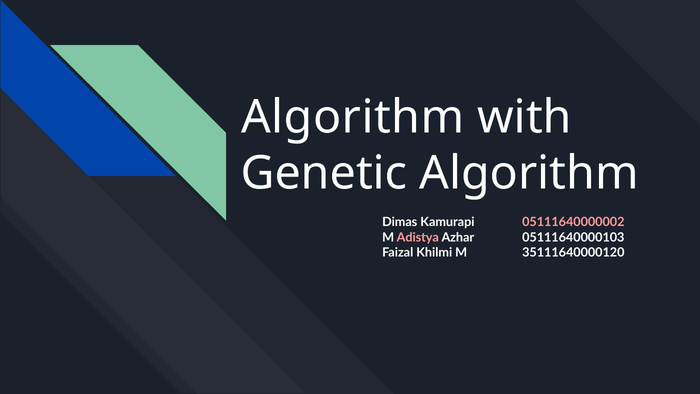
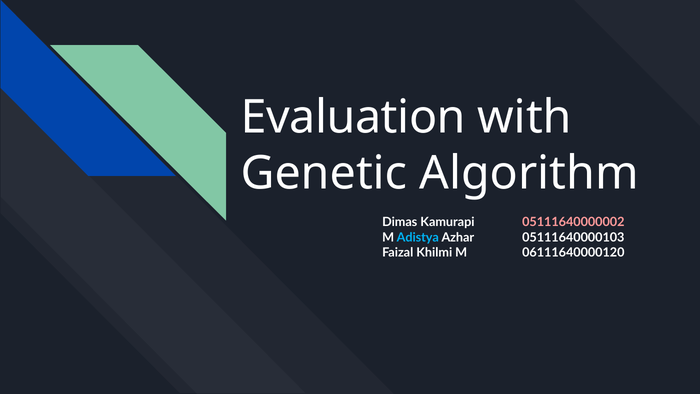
Algorithm: Algorithm -> Evaluation (353, 117)
Adistya colour: pink -> light blue (418, 237)
35111640000120: 35111640000120 -> 06111640000120 (573, 252)
